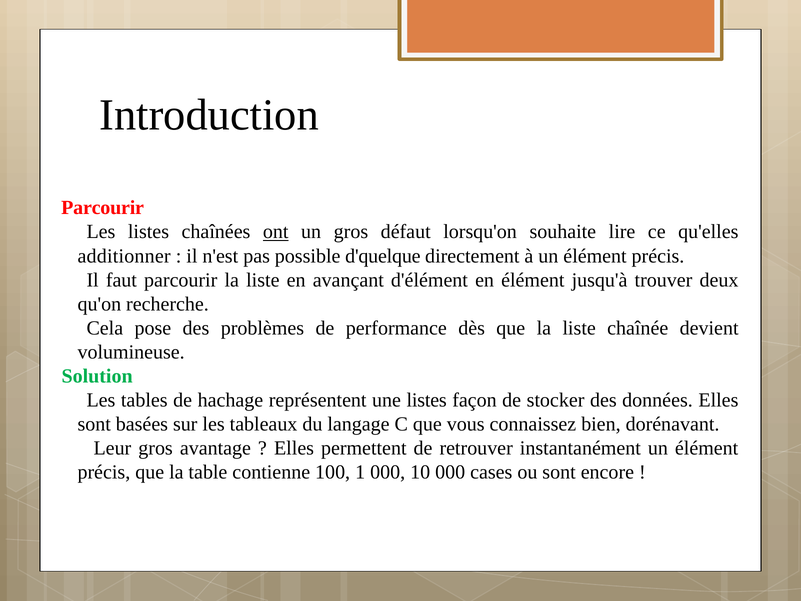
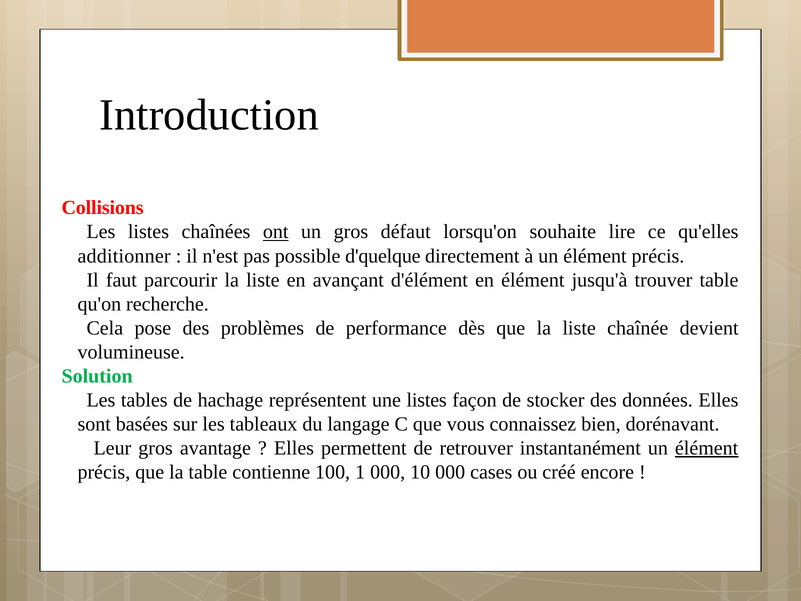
Parcourir: Parcourir -> Collisions (103, 208)
trouver deux: deux -> table (719, 280)
élément underline: none -> present (707, 448)
ou sont: sont -> créé (559, 472)
